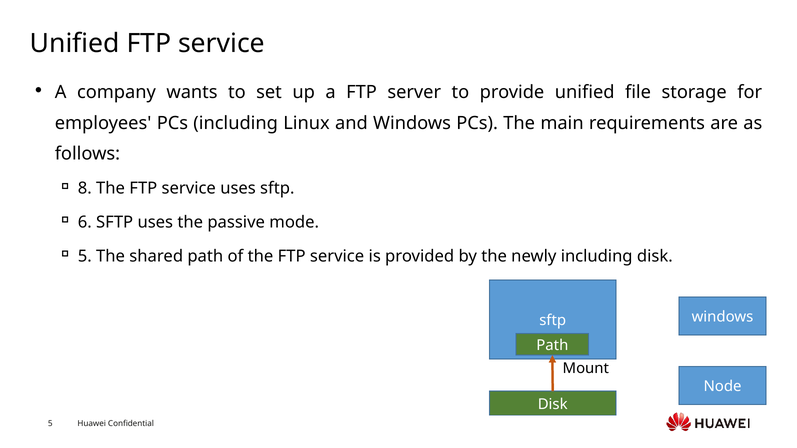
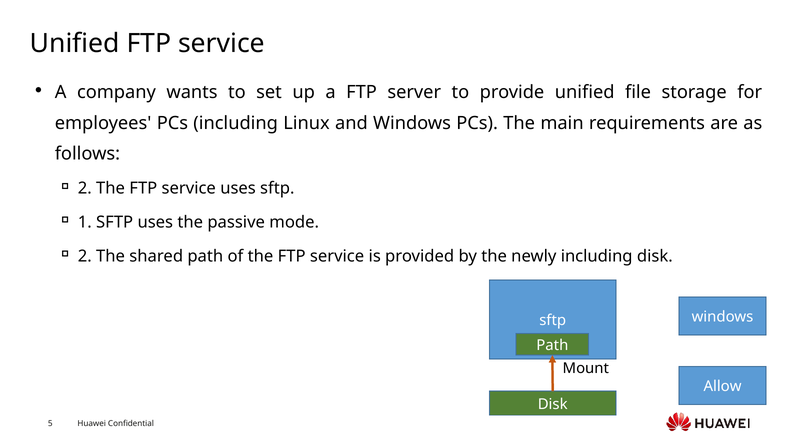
8: 8 -> 2 (85, 188)
6: 6 -> 1 (85, 222)
5: 5 -> 2 (85, 256)
Node: Node -> Allow (723, 387)
